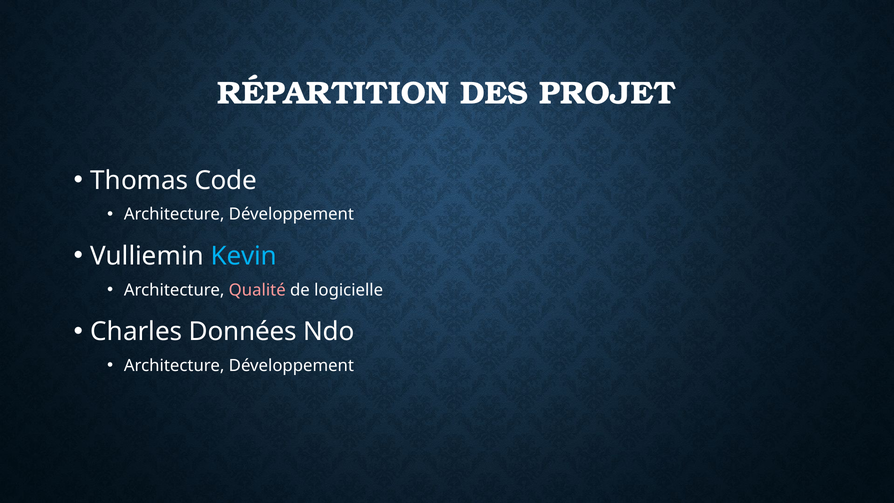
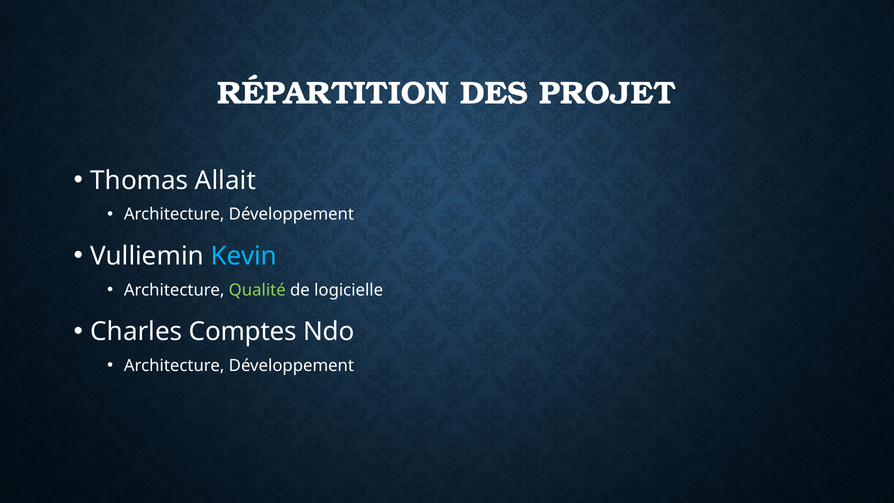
Code: Code -> Allait (226, 181)
Qualité colour: pink -> light green (257, 290)
Données: Données -> Comptes (243, 332)
